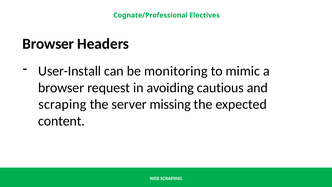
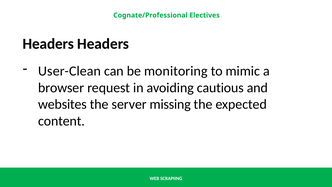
Browser: Browser -> Headers (48, 44)
User-Install: User-Install -> User-Clean (70, 71)
scraping: scraping -> websites (63, 104)
